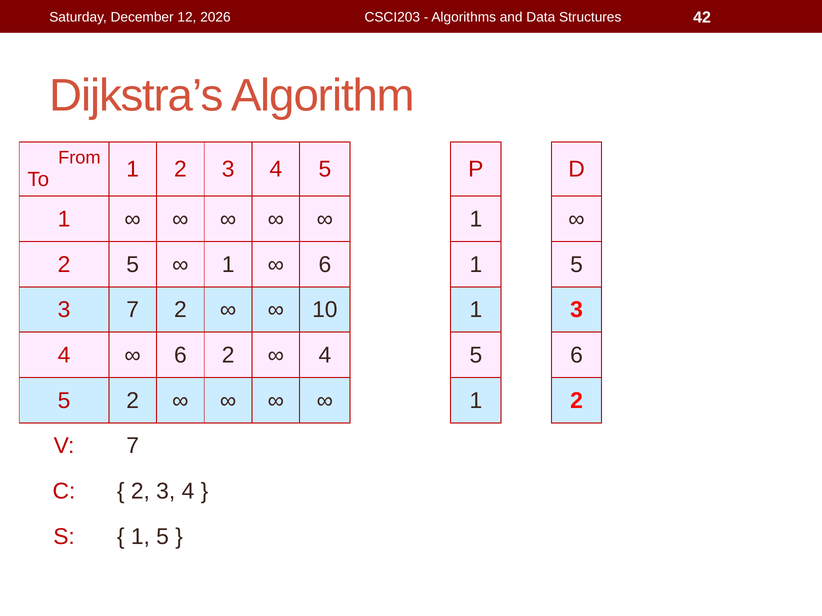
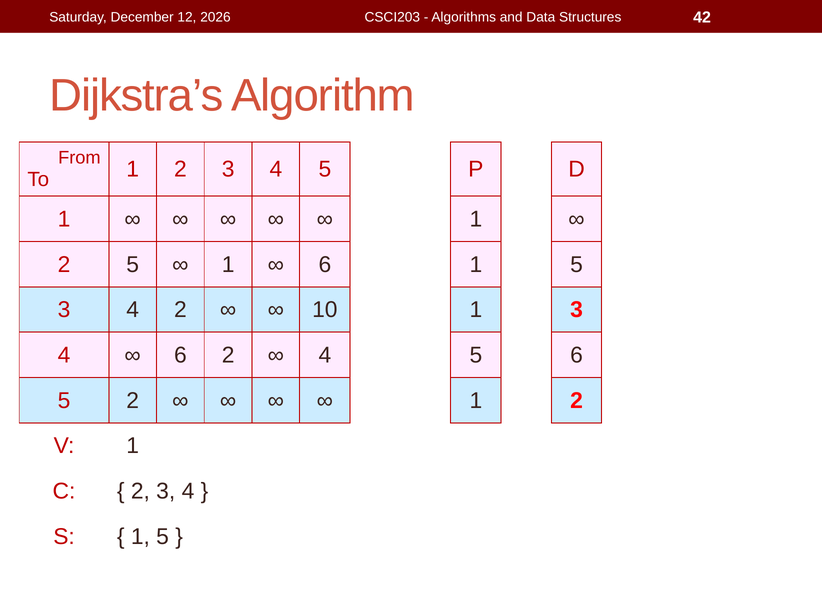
7: 7 -> 4 (133, 310)
V 7: 7 -> 1 (133, 446)
